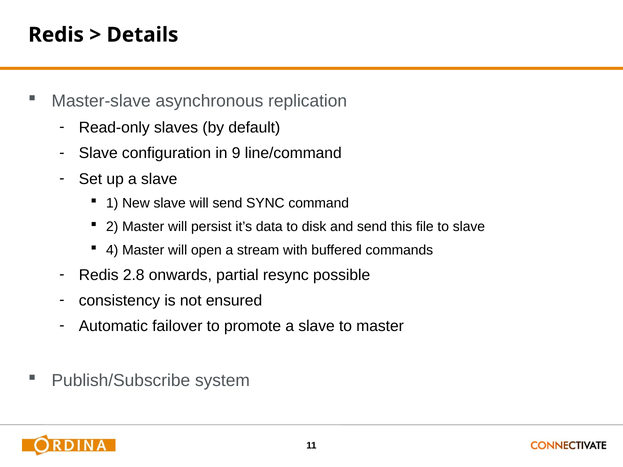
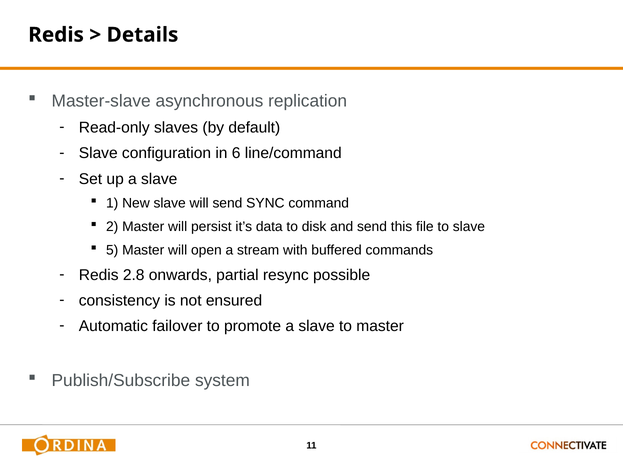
9: 9 -> 6 (236, 153)
4: 4 -> 5 (112, 250)
